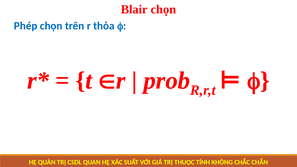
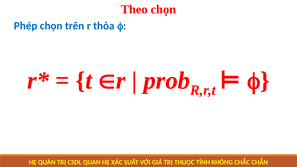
Blair: Blair -> Theo (134, 9)
